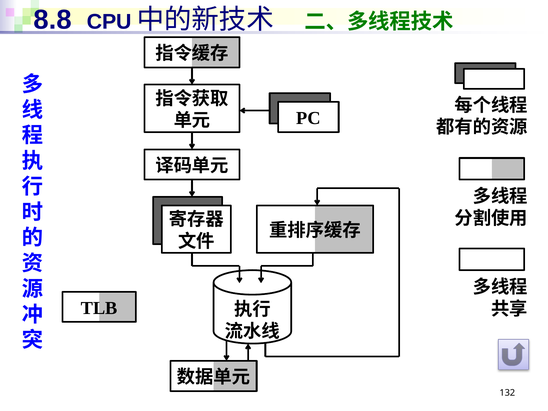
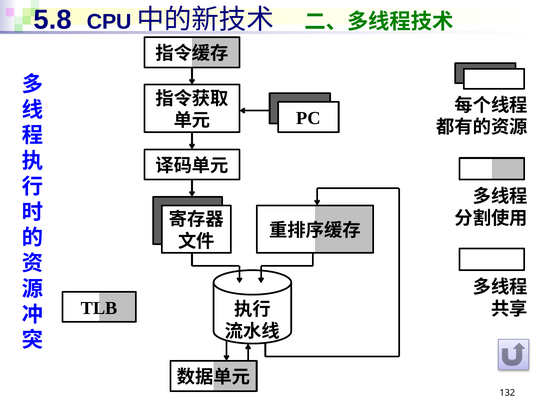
8.8: 8.8 -> 5.8 (53, 20)
